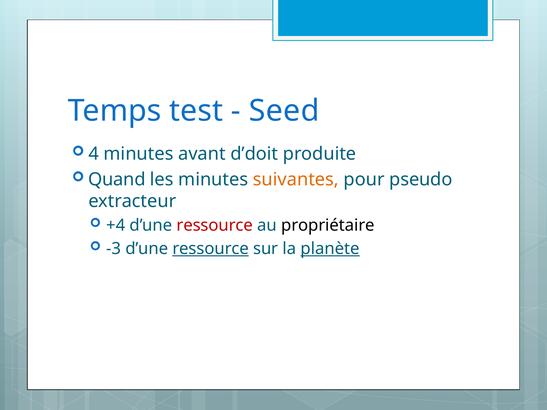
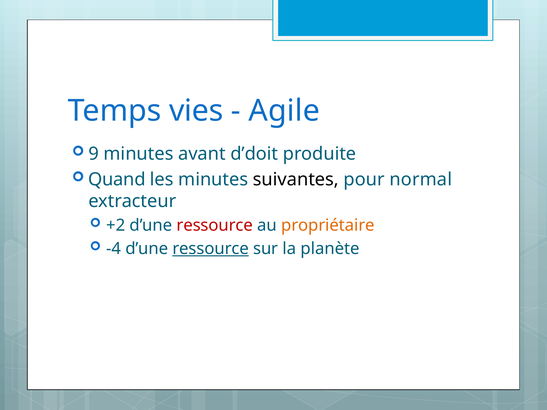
test: test -> vies (196, 111)
Seed: Seed -> Agile (284, 111)
4: 4 -> 9 (94, 154)
suivantes colour: orange -> black (296, 179)
pseudo: pseudo -> normal (421, 179)
+4: +4 -> +2 (116, 226)
propriétaire colour: black -> orange (328, 226)
-3: -3 -> -4 (114, 249)
planète underline: present -> none (330, 249)
